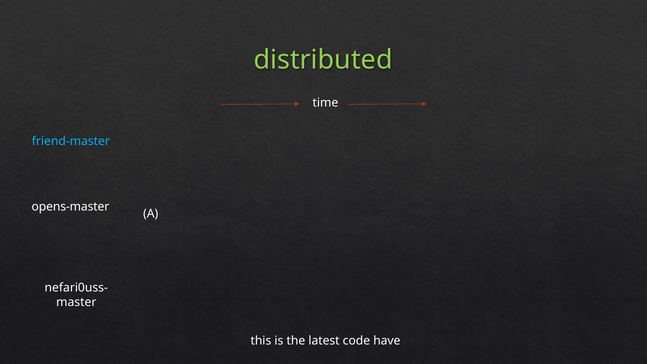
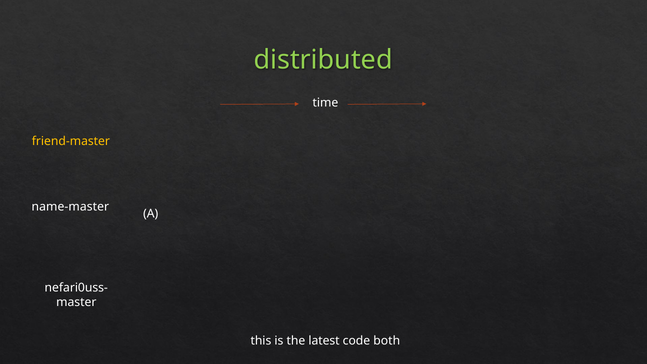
friend-master colour: light blue -> yellow (71, 141)
opens-master: opens-master -> name-master (70, 207)
have: have -> both (387, 341)
